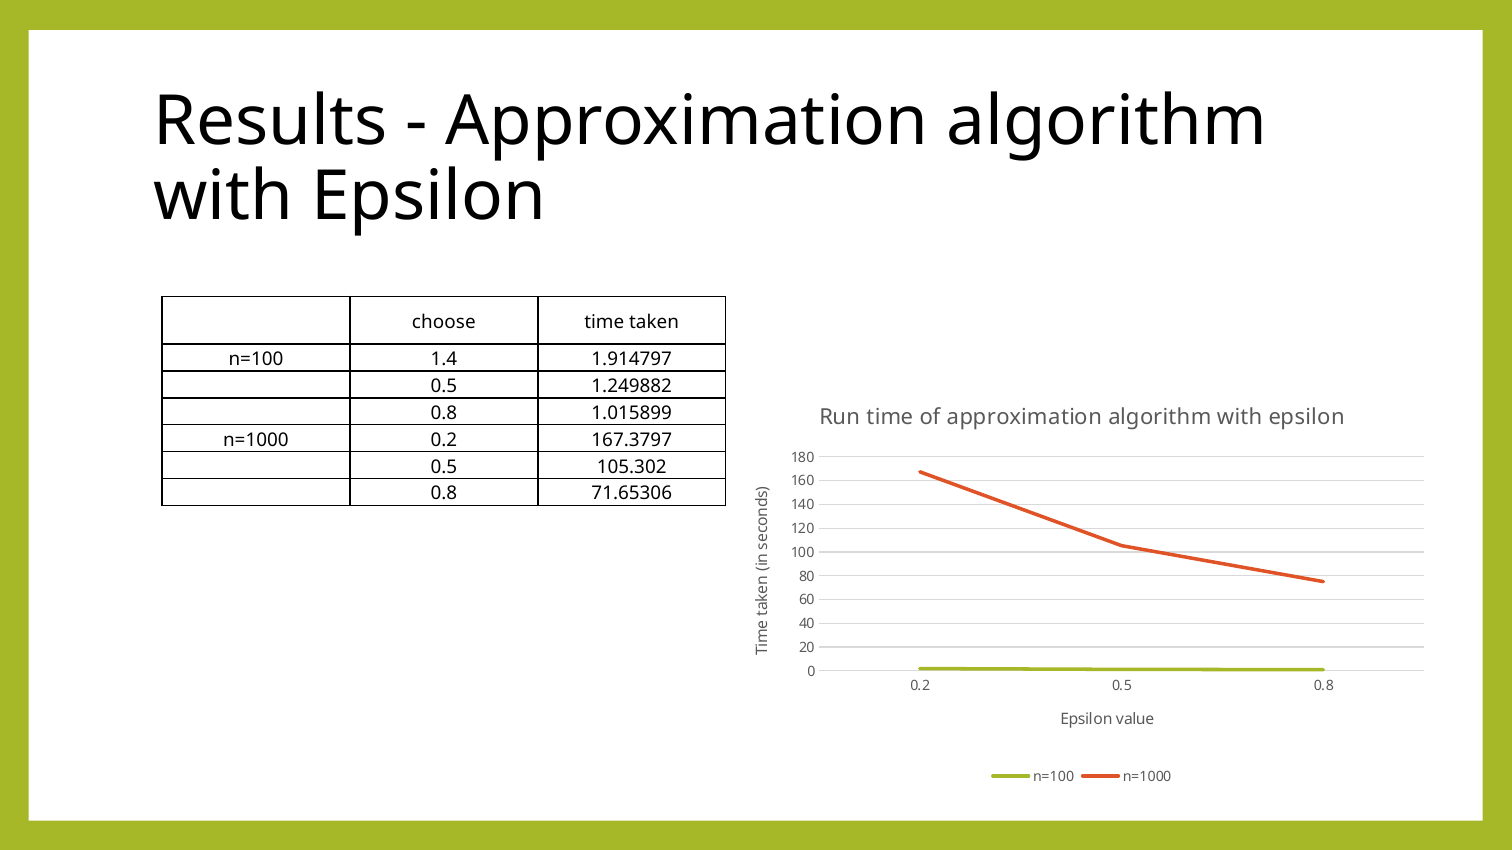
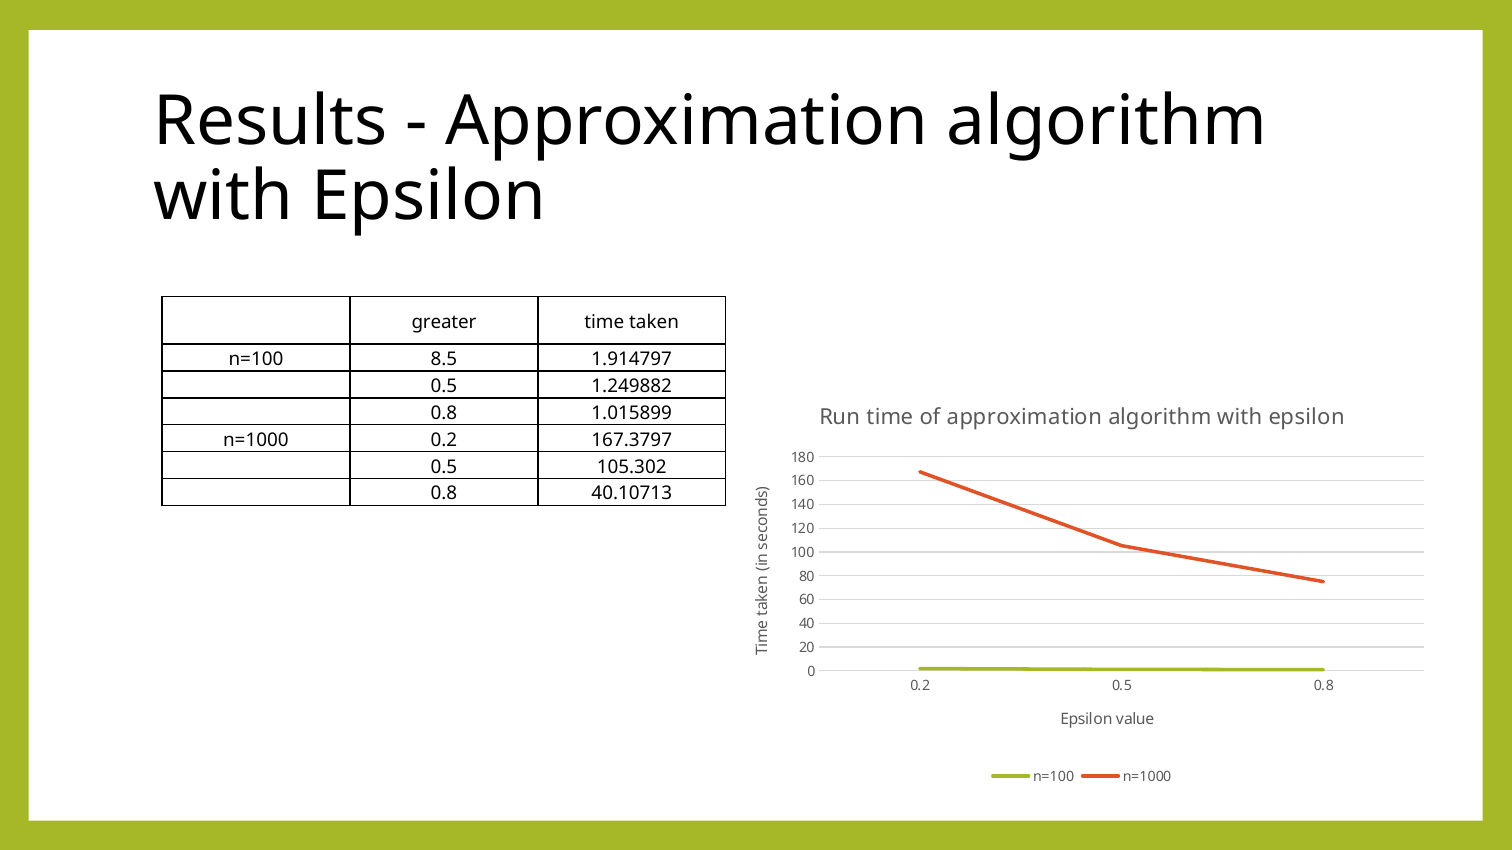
choose: choose -> greater (444, 322)
1.4: 1.4 -> 8.5 (444, 359)
71.65306: 71.65306 -> 40.10713 (632, 494)
